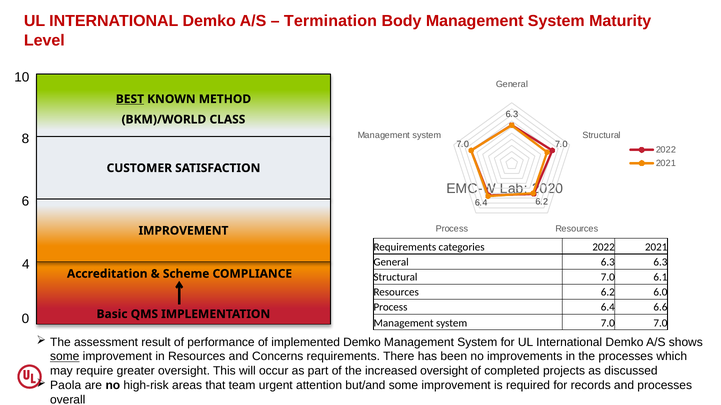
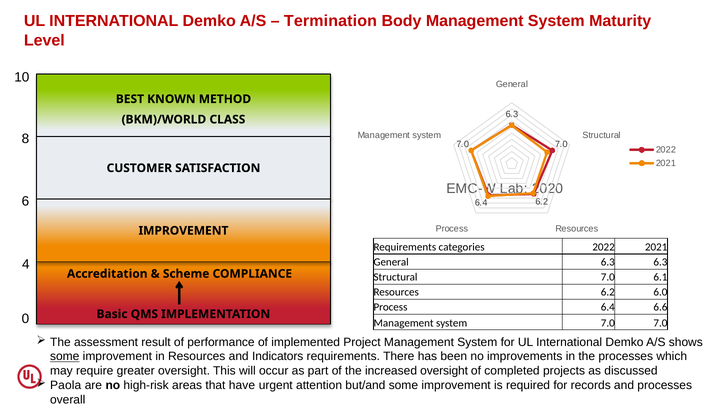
BEST underline: present -> none (130, 99)
implemented Demko: Demko -> Project (362, 343)
Concerns: Concerns -> Indicators (278, 357)
team: team -> have (242, 386)
